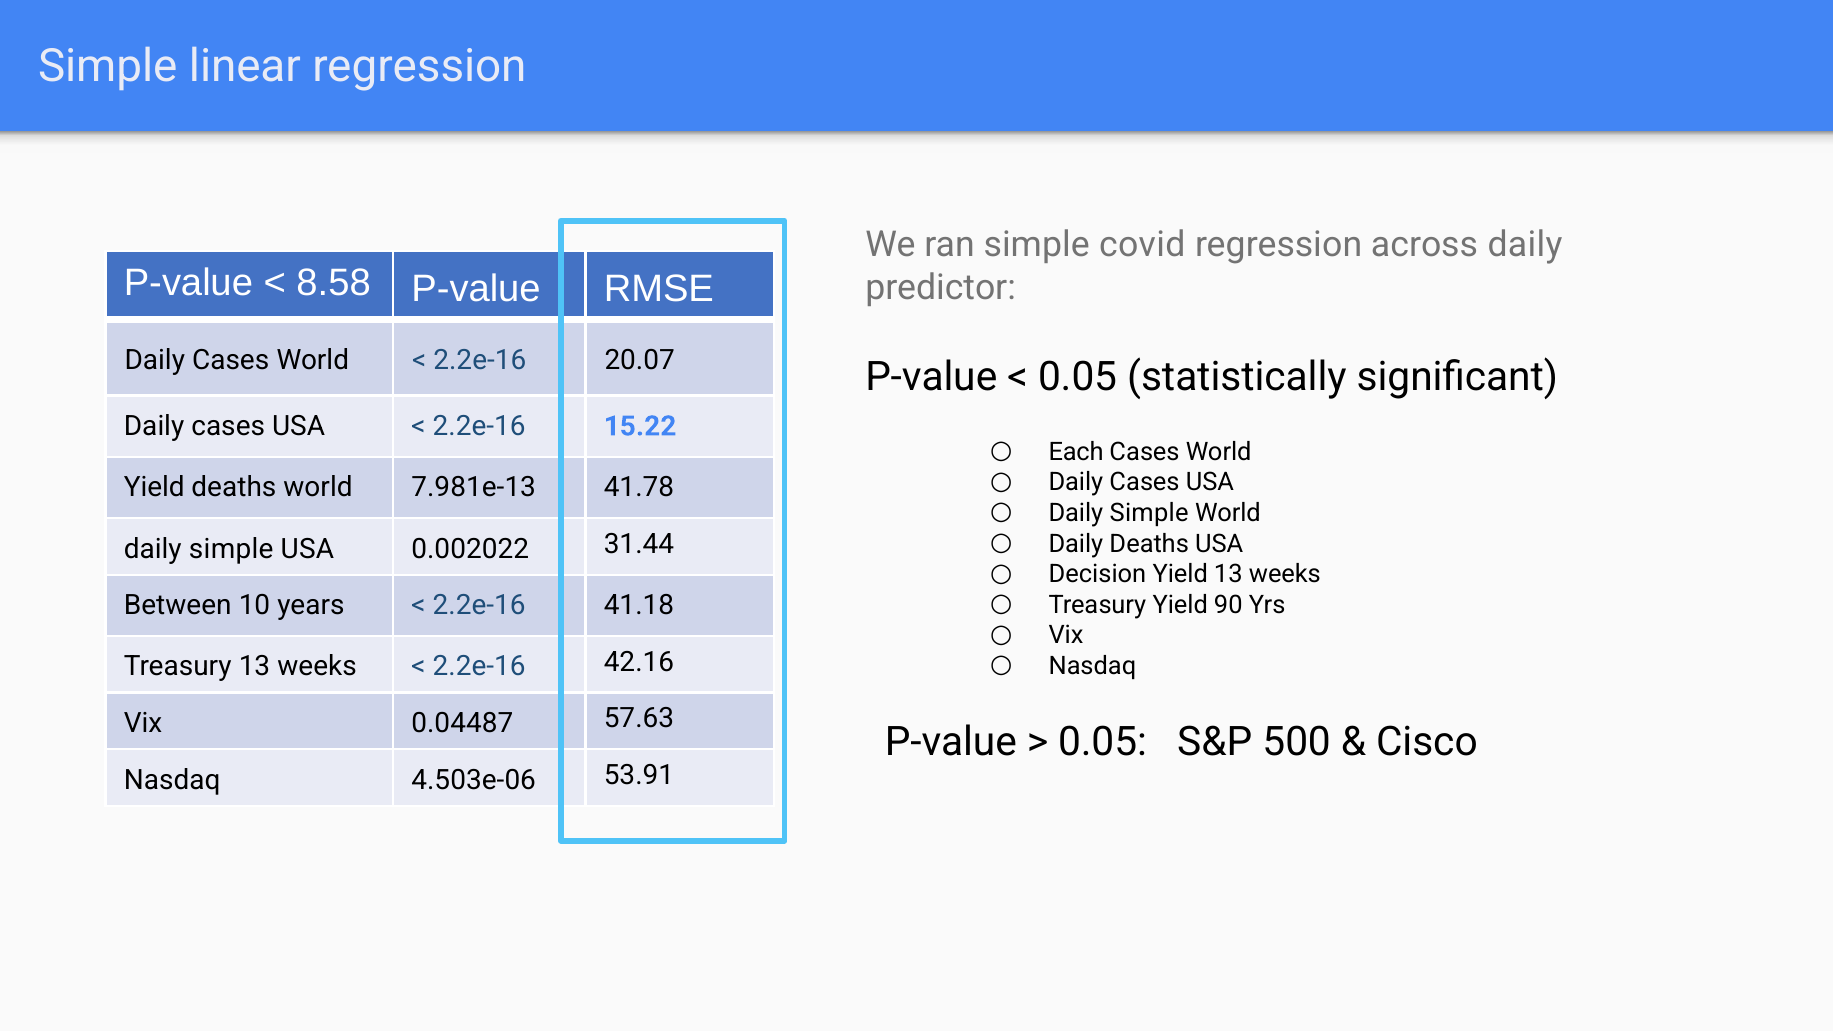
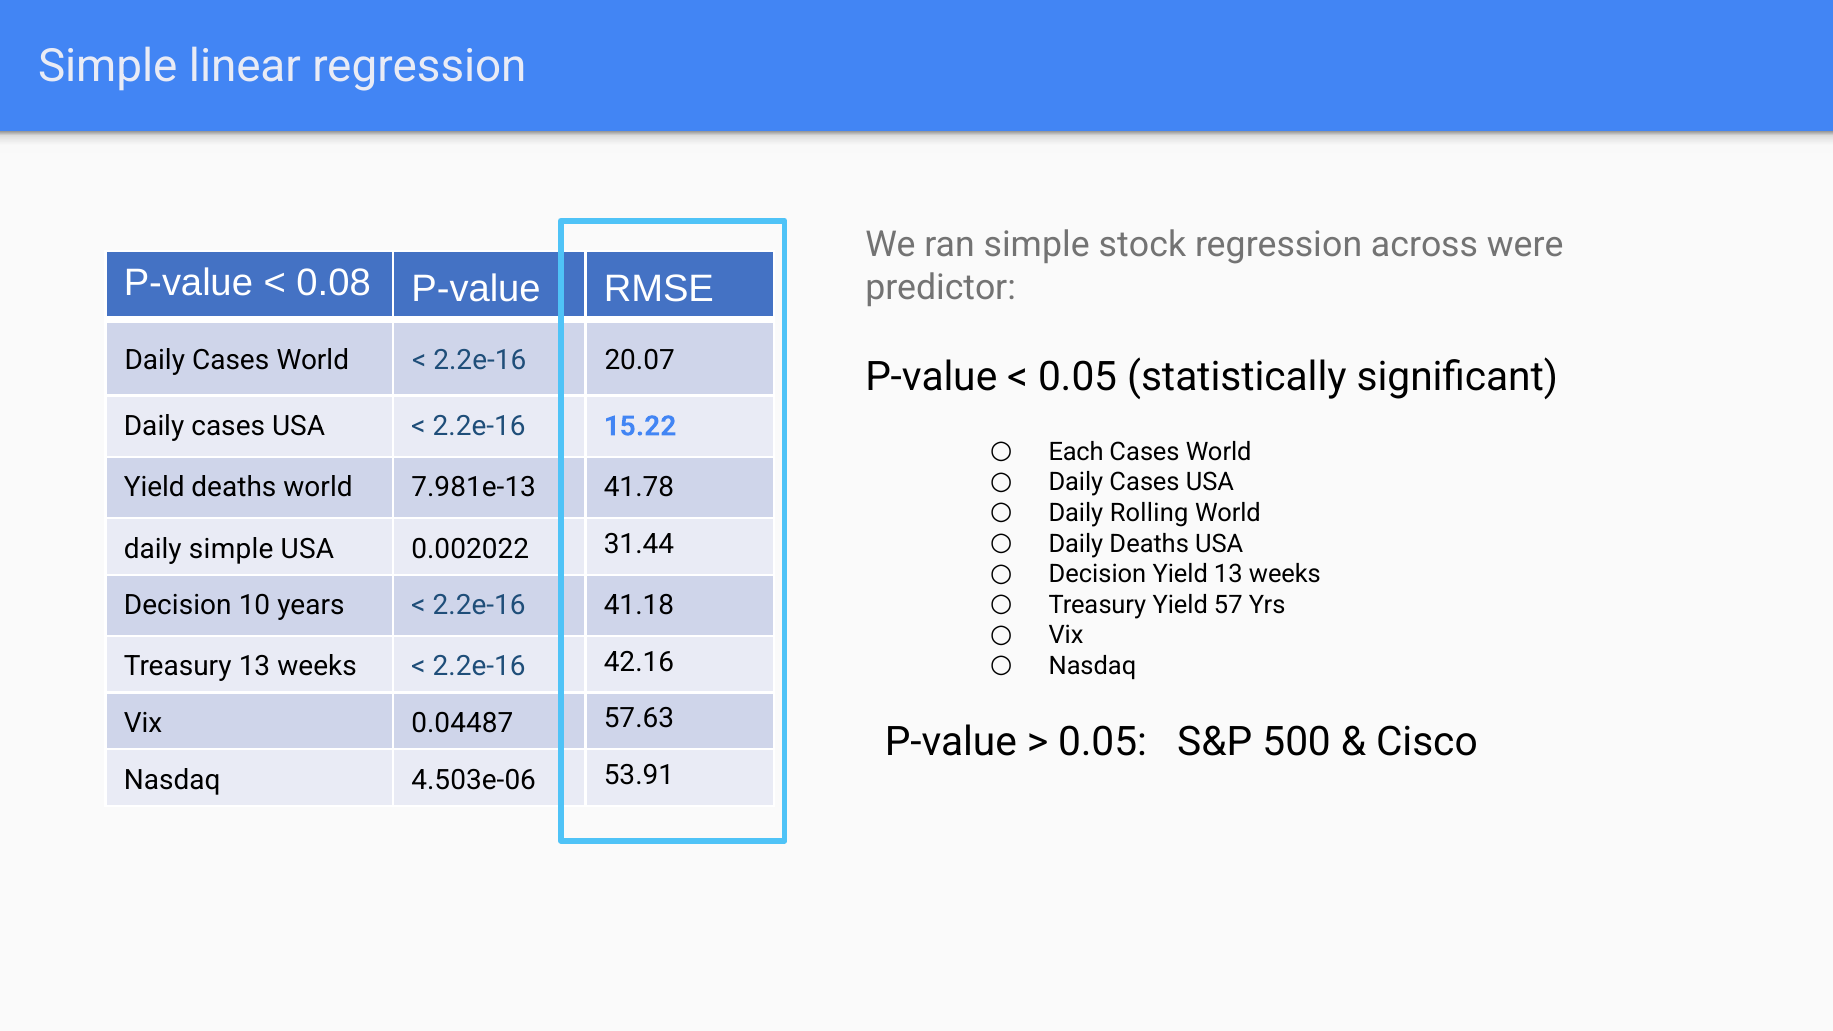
covid: covid -> stock (1142, 245)
across daily: daily -> were (1525, 245)
8.58: 8.58 -> 0.08 (334, 282)
Simple: Simple -> Rolling (1149, 513)
90: 90 -> 57 (1228, 605)
Between: Between -> Decision (178, 605)
